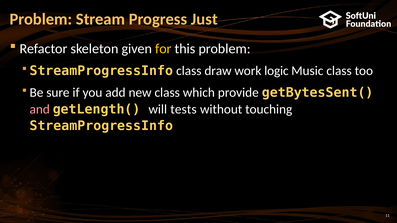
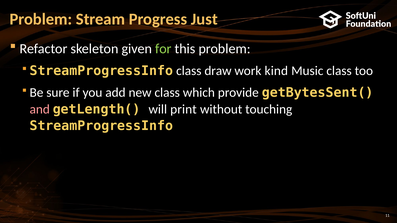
for colour: yellow -> light green (163, 49)
logic: logic -> kind (276, 71)
tests: tests -> print (183, 109)
